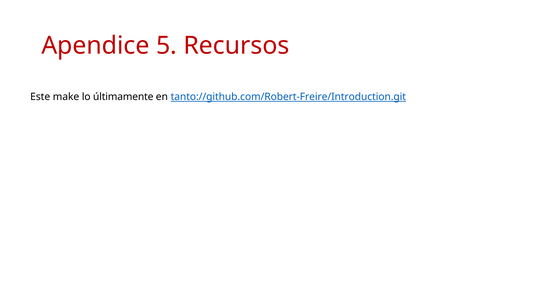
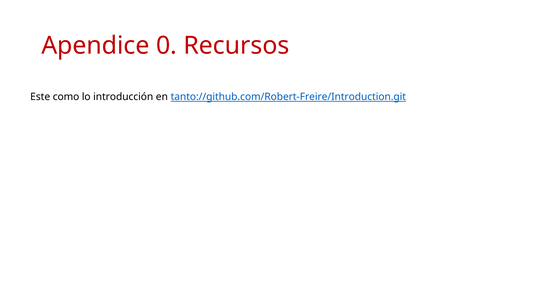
5: 5 -> 0 (167, 46)
make: make -> como (66, 97)
últimamente: últimamente -> introducción (123, 97)
